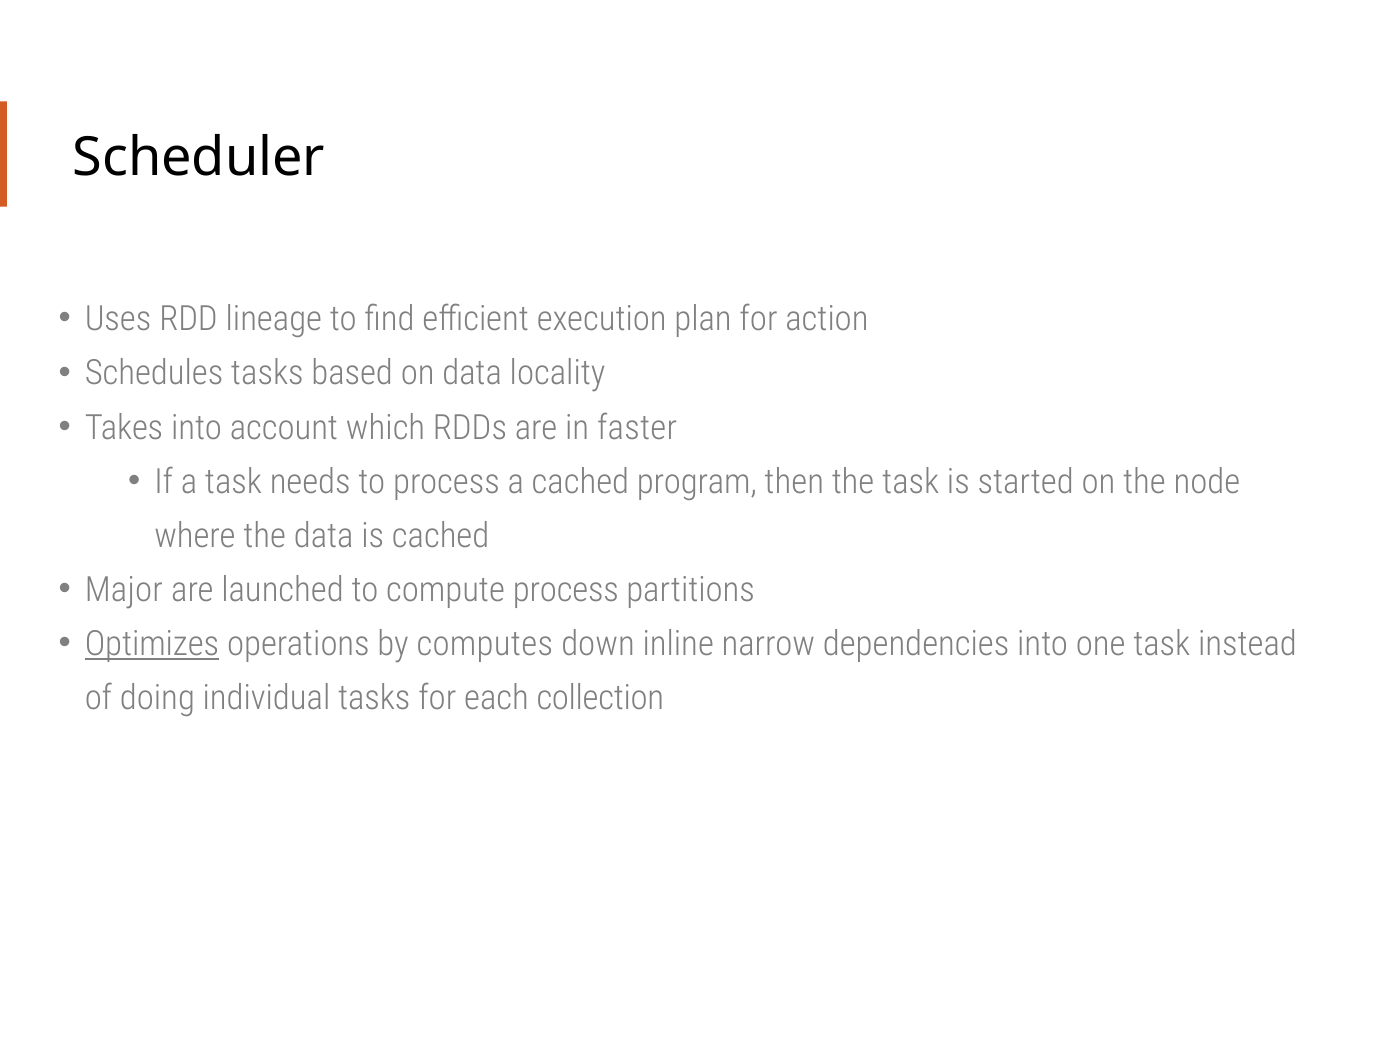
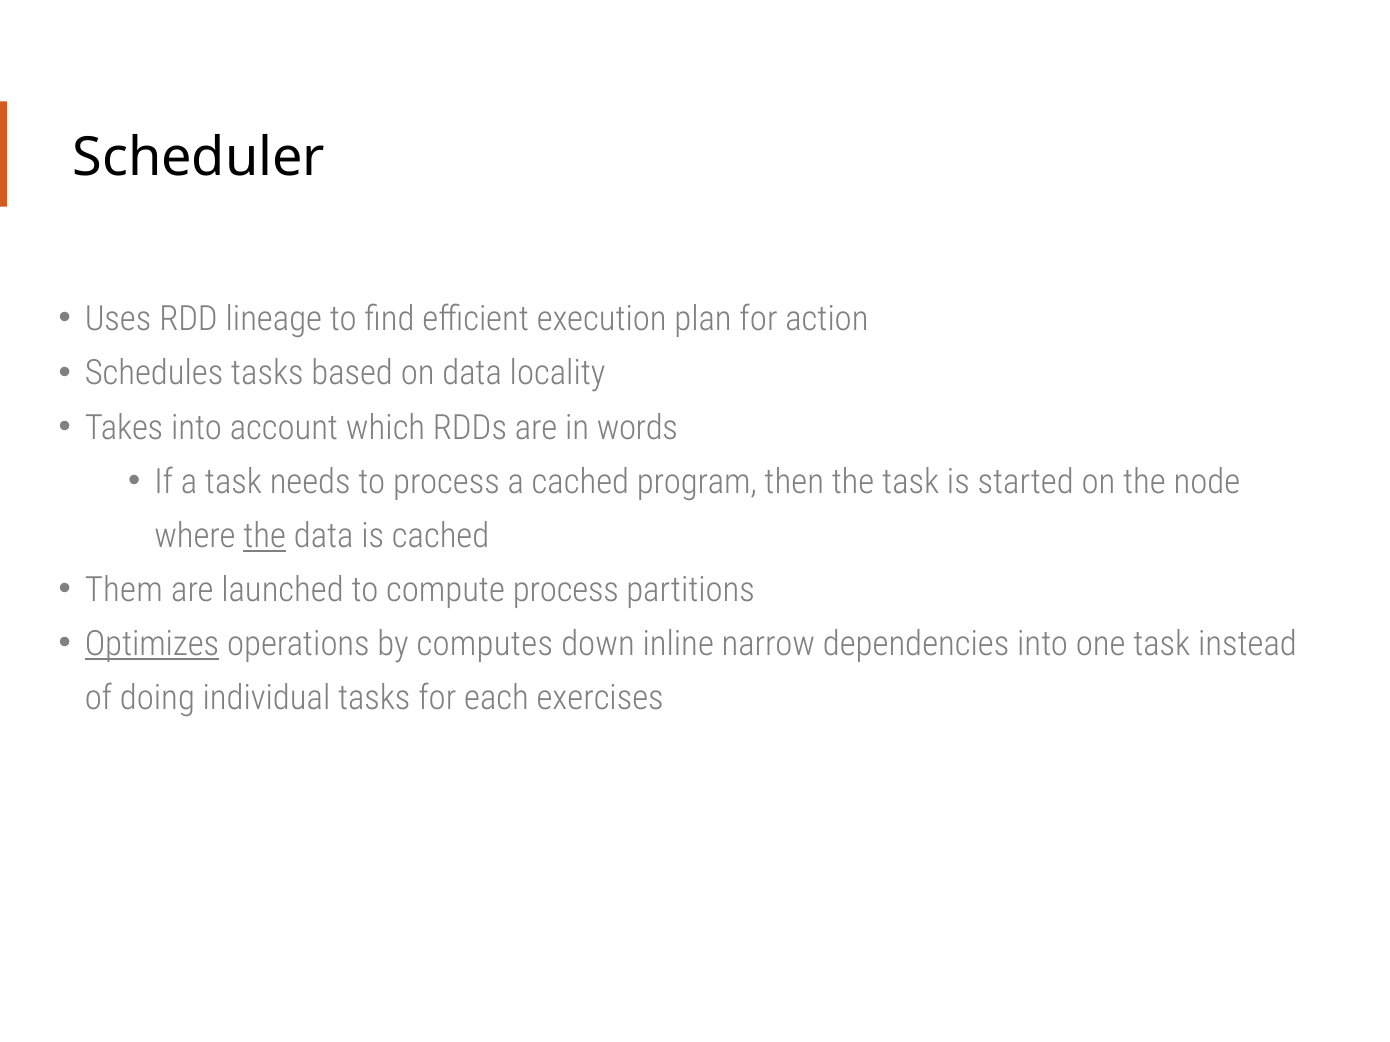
faster: faster -> words (637, 428)
the underline: none -> present (265, 536)
Major: Major -> Them (124, 590)
collection: collection -> exercises (600, 699)
